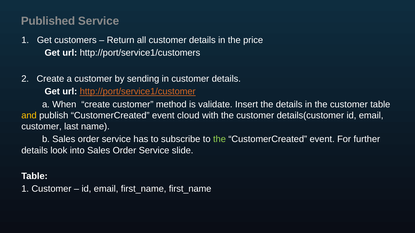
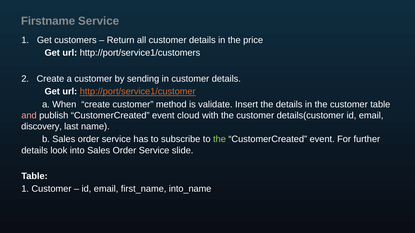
Published: Published -> Firstname (48, 21)
and colour: yellow -> pink (29, 116)
customer: customer -> discovery (42, 127)
first_name first_name: first_name -> into_name (190, 189)
